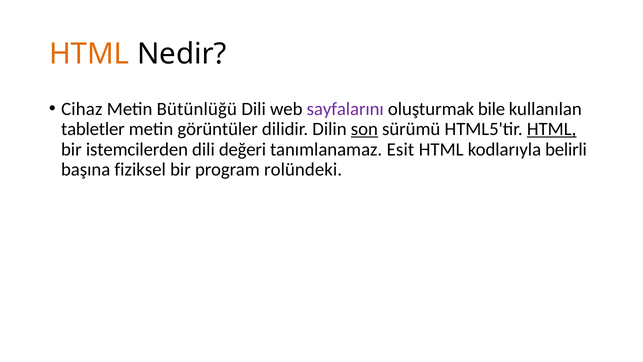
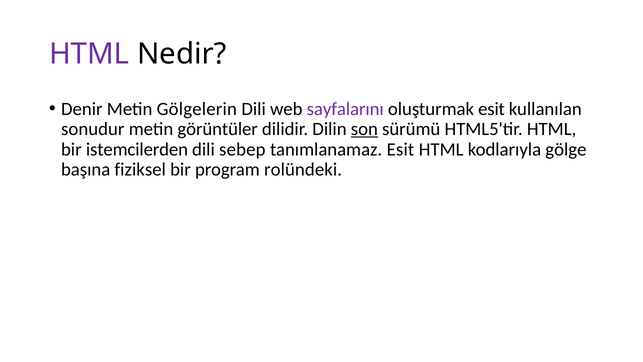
HTML colour: orange -> purple (89, 54)
Cihaz: Cihaz -> Denir (82, 109)
Bütünlüğü: Bütünlüğü -> Gölgelerin (197, 109)
oluşturmak bile: bile -> esit (492, 109)
tabletler: tabletler -> sonudur (93, 129)
HTML underline: present -> none (552, 129)
değeri: değeri -> sebep (242, 149)
belirli: belirli -> gölge (566, 149)
